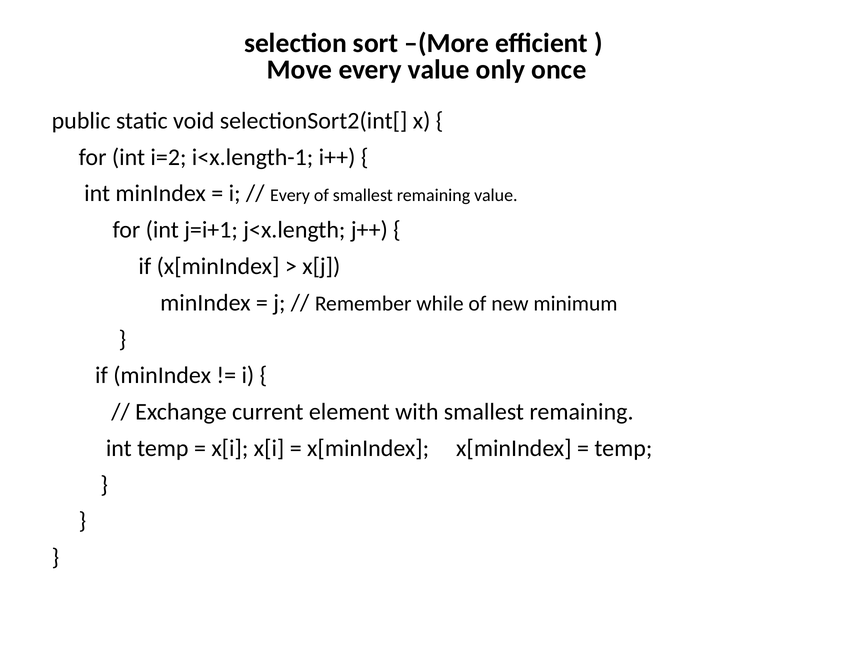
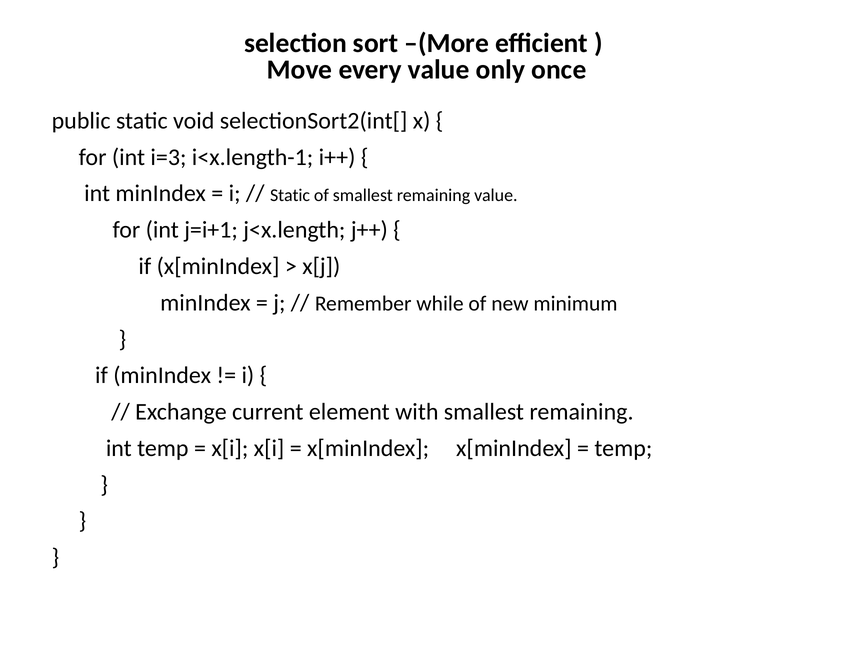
i=2: i=2 -> i=3 (168, 157)
Every: Every -> Static (290, 196)
